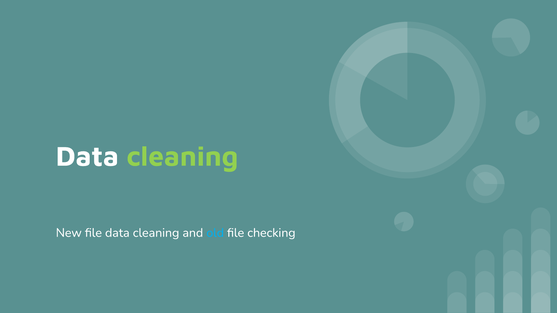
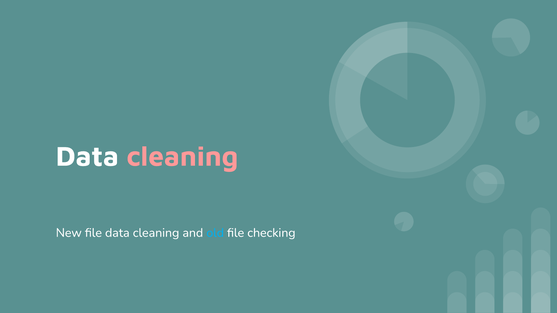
cleaning colour: light green -> pink (182, 157)
